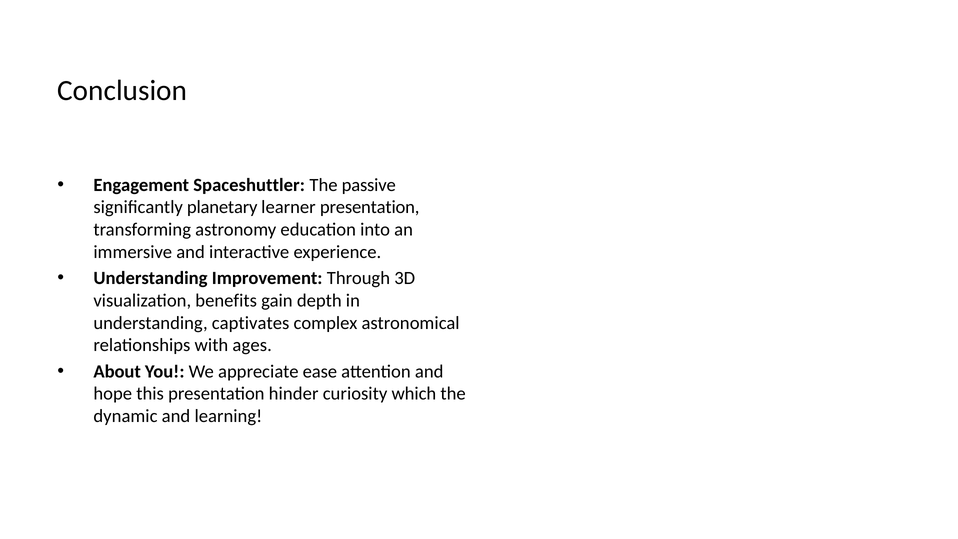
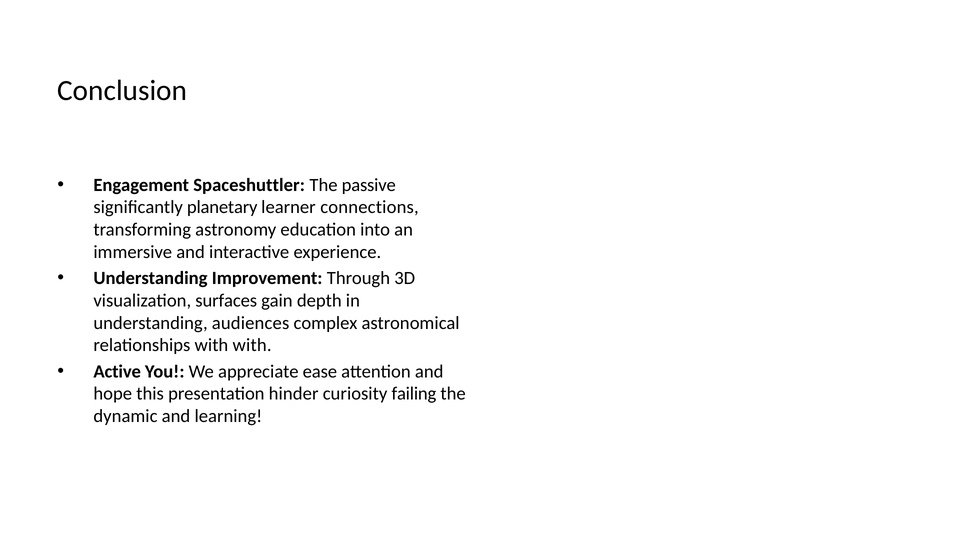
learner presentation: presentation -> connections (370, 207)
benefits: benefits -> surfaces (226, 300)
captivates: captivates -> audiences (251, 323)
with ages: ages -> with (252, 345)
About: About -> Active (117, 371)
which: which -> failing (414, 394)
